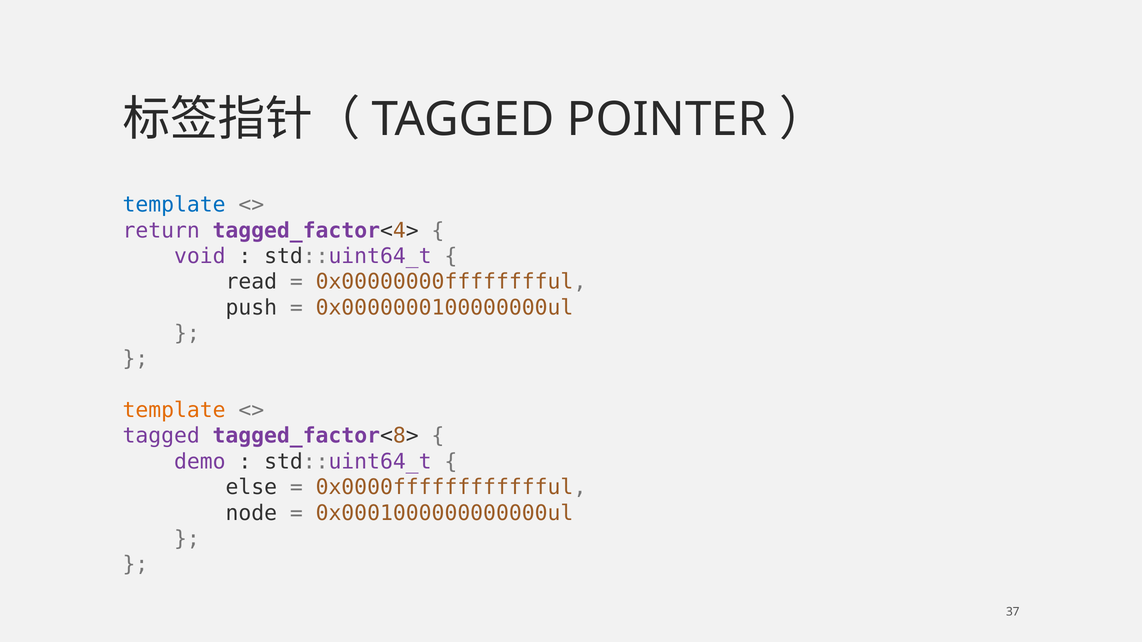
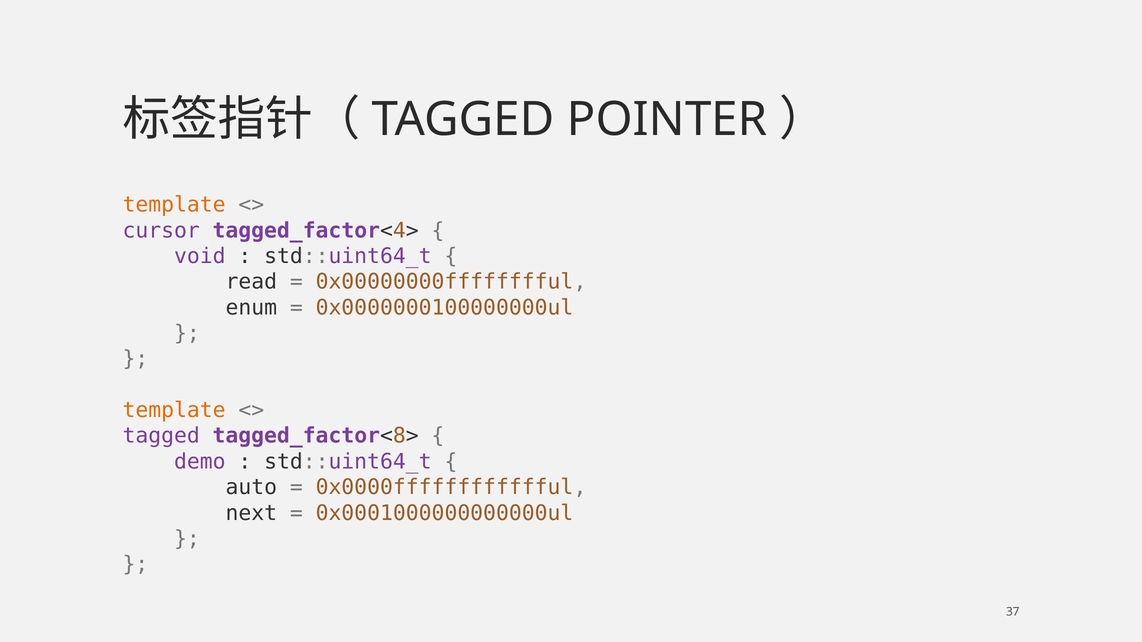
template colour: blue -> orange (174, 205)
return: return -> cursor (161, 231)
push: push -> enum (251, 308)
else: else -> auto (251, 488)
node: node -> next (251, 513)
